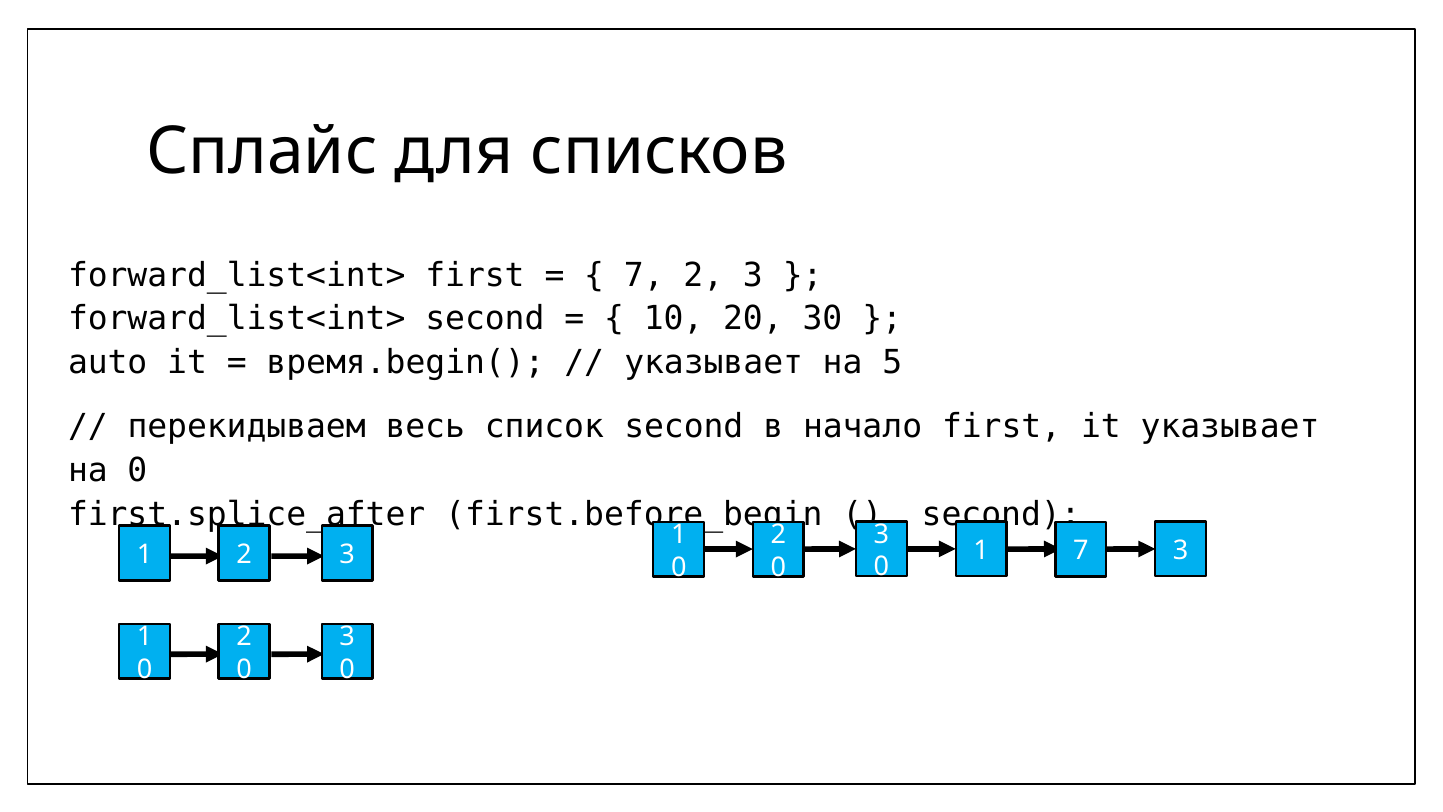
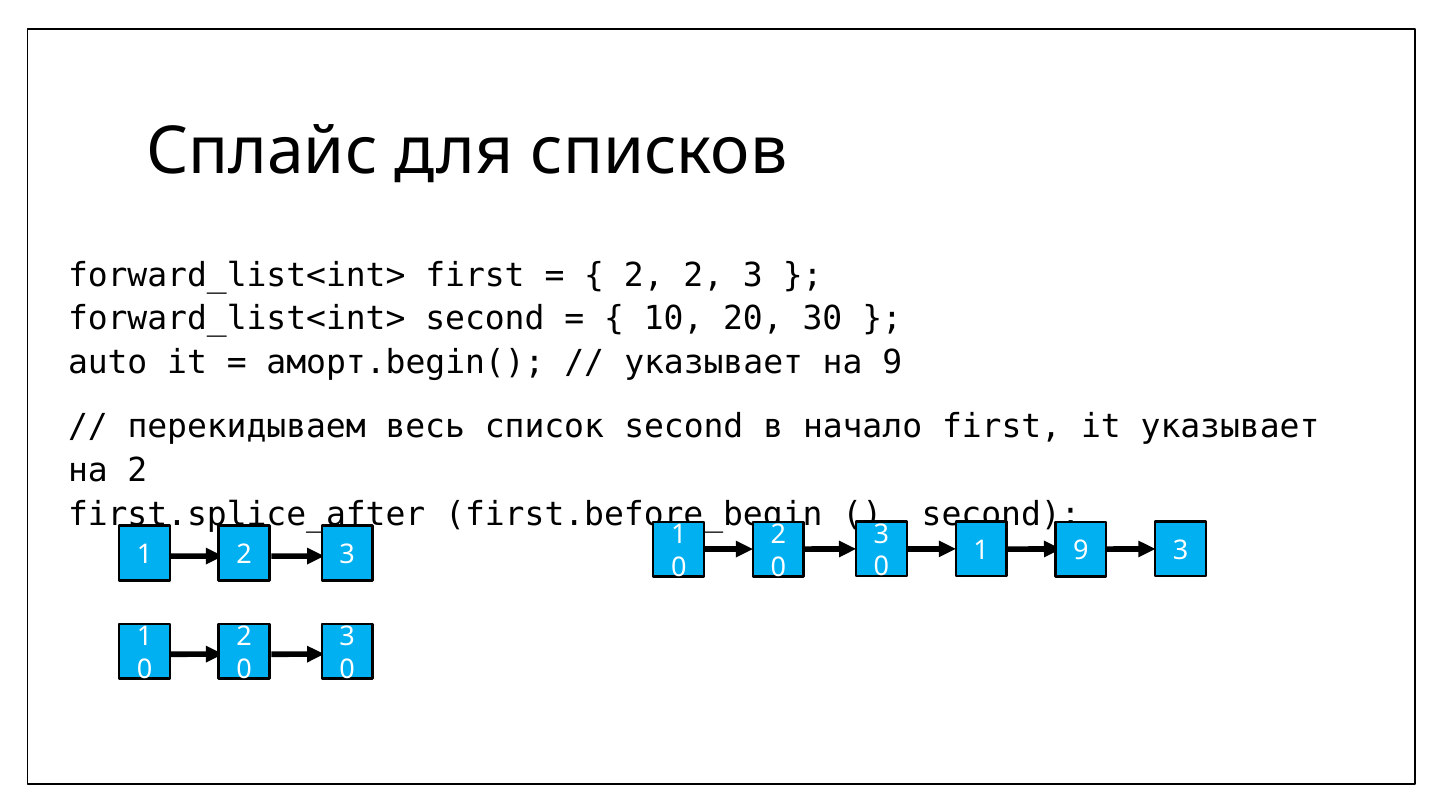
7: 7 -> 2 (644, 275)
время.begin(: время.begin( -> аморт.begin( (406, 362)
на 5: 5 -> 9 (892, 362)
на 0: 0 -> 2 (137, 470)
1 7: 7 -> 9 (1081, 551)
